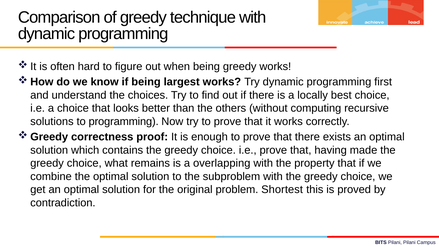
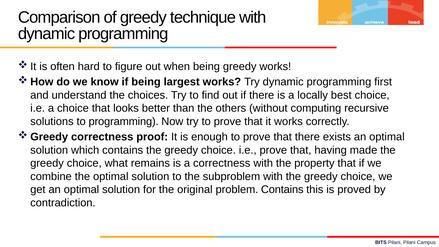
a overlapping: overlapping -> correctness (222, 163)
problem Shortest: Shortest -> Contains (282, 190)
